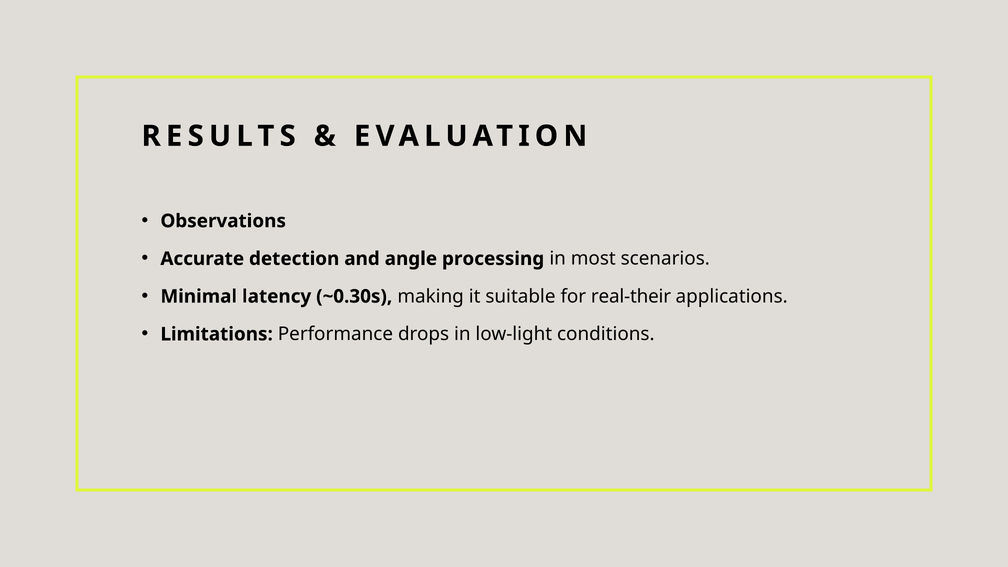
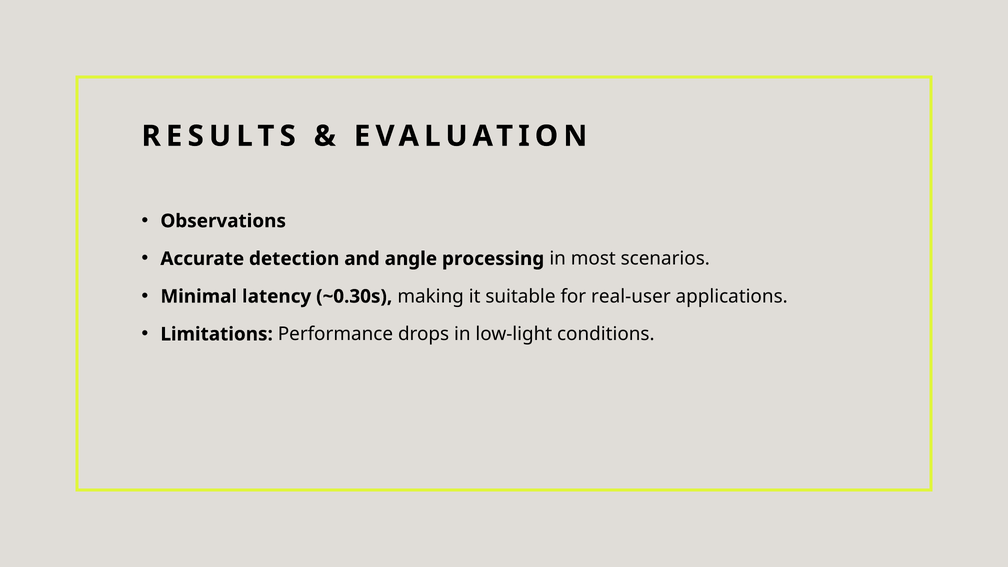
real-their: real-their -> real-user (631, 296)
